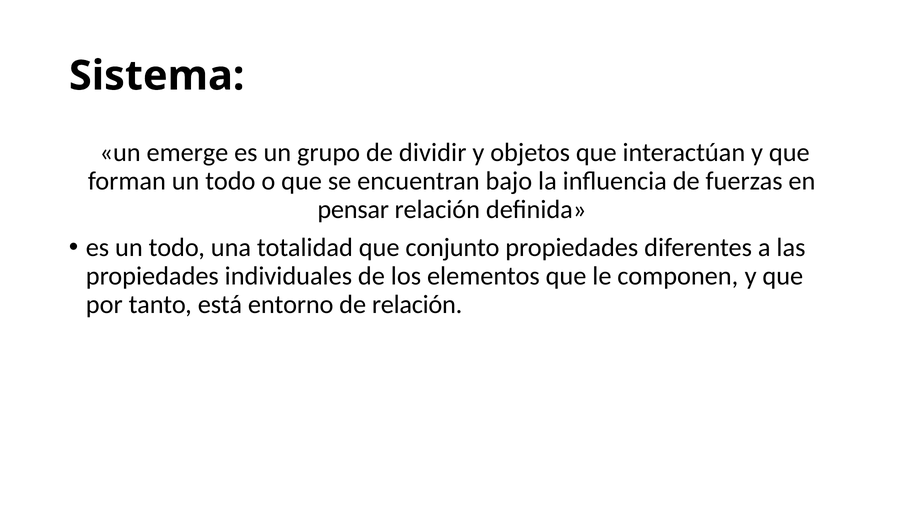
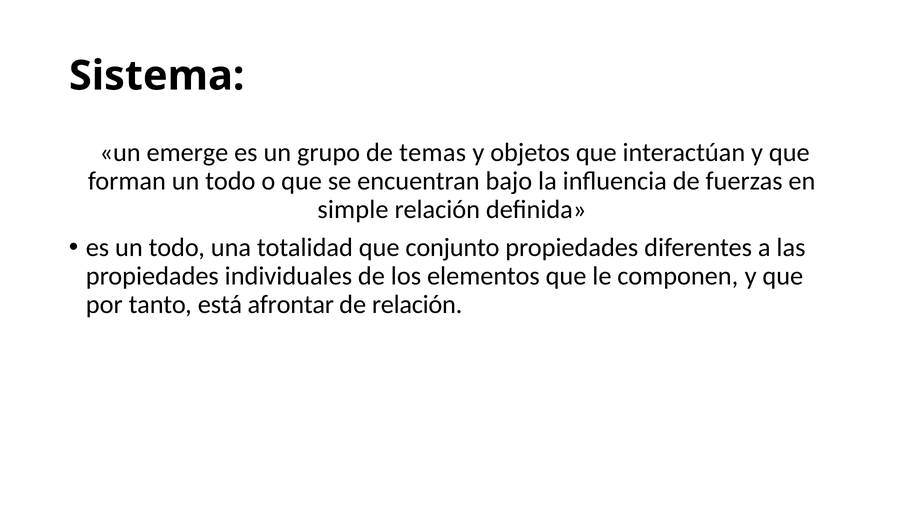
dividir: dividir -> temas (433, 153)
pensar: pensar -> simple (353, 210)
entorno: entorno -> afrontar (291, 305)
